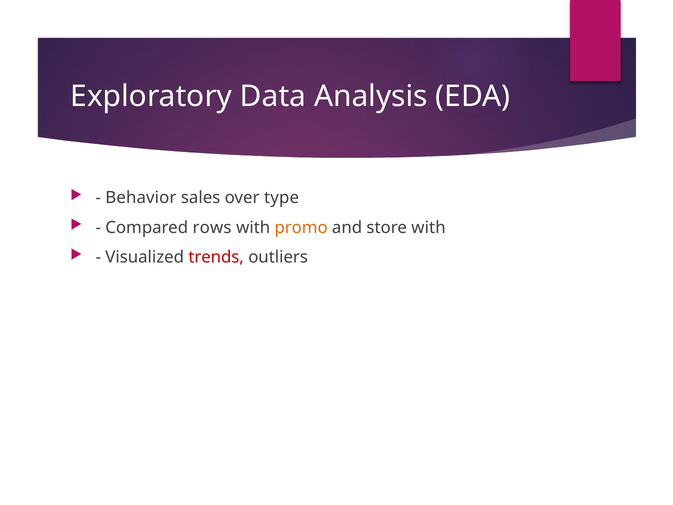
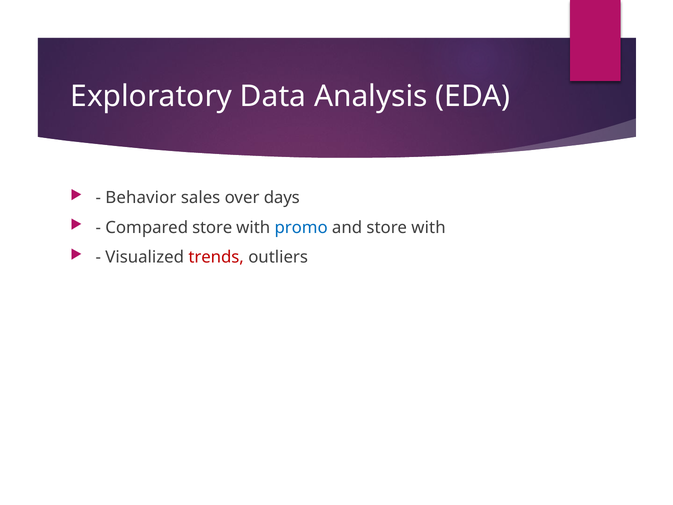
type: type -> days (282, 198)
Compared rows: rows -> store (212, 227)
promo colour: orange -> blue (301, 227)
